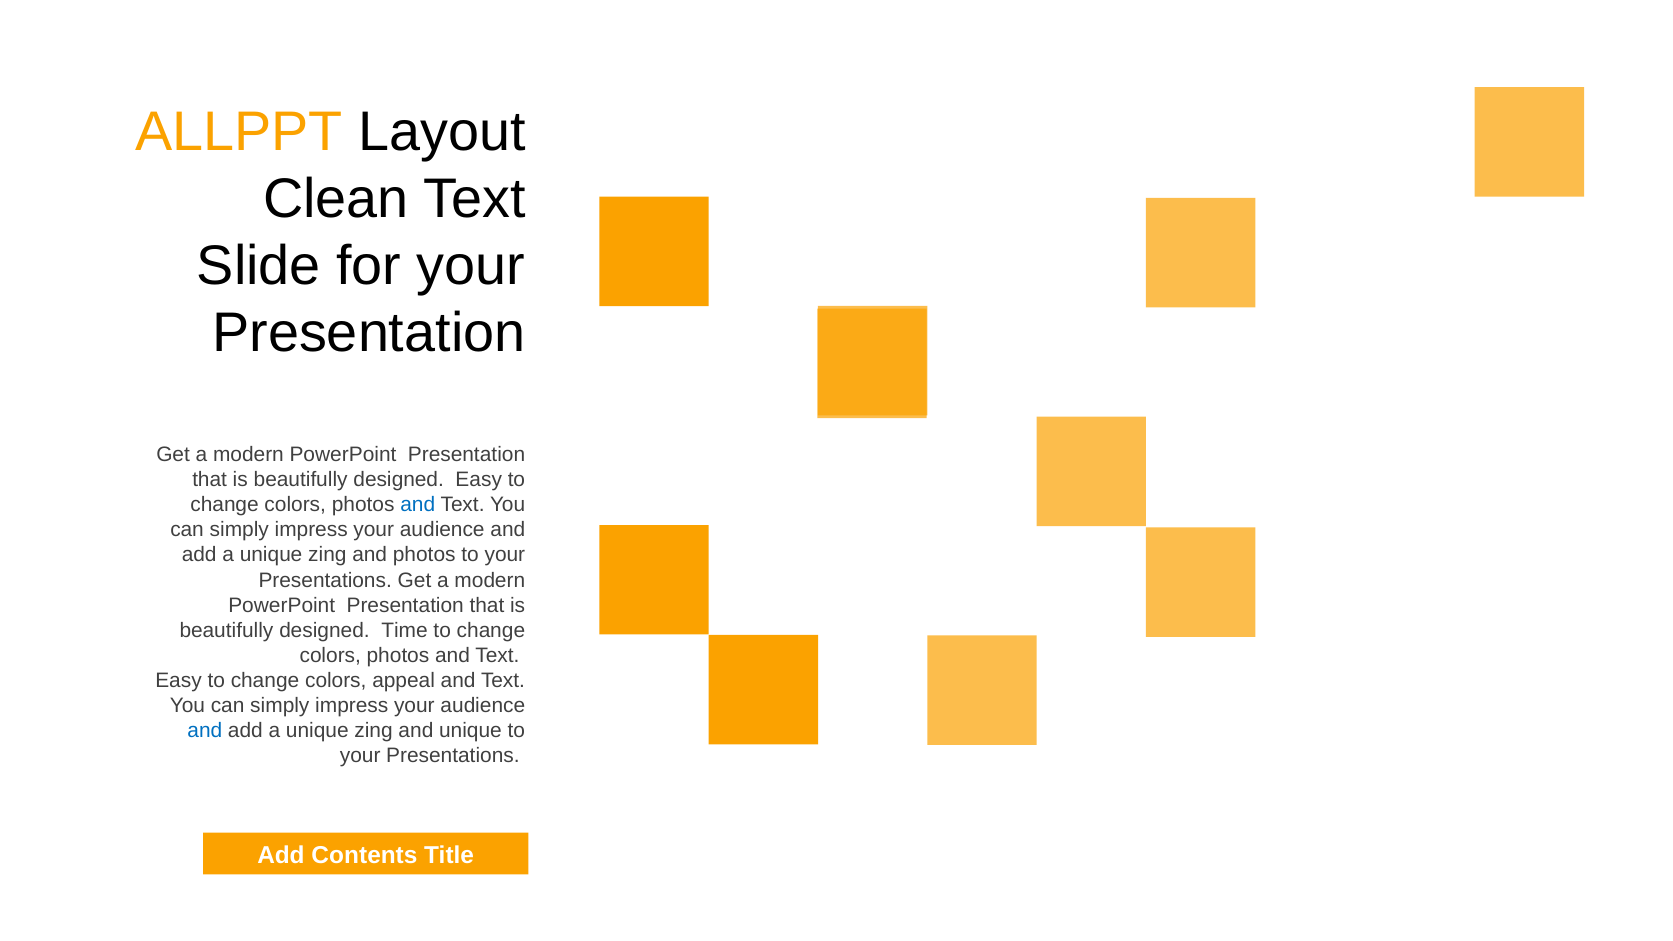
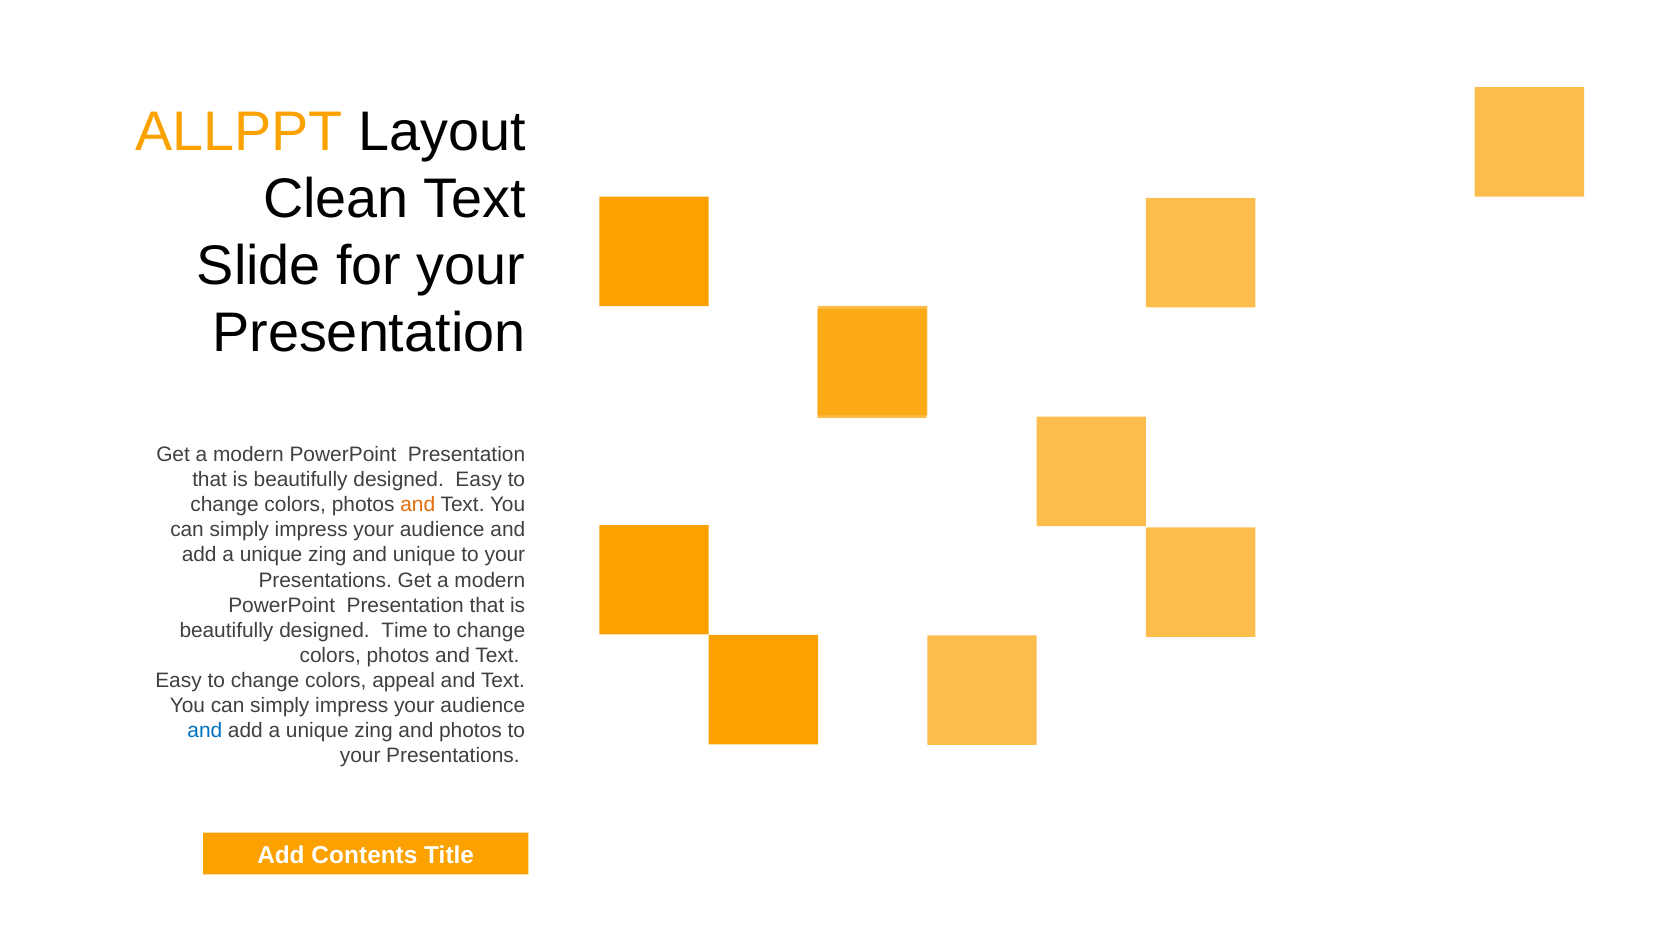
and colour: blue -> orange (418, 505)
and photos: photos -> unique (424, 555)
and unique: unique -> photos (470, 731)
